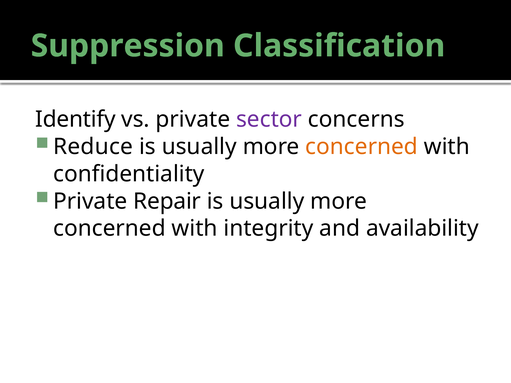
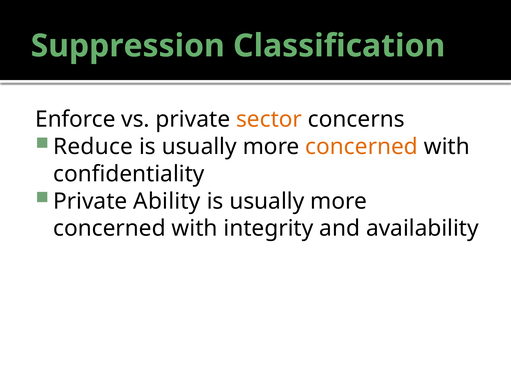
Identify: Identify -> Enforce (75, 120)
sector colour: purple -> orange (269, 120)
Repair: Repair -> Ability (167, 201)
